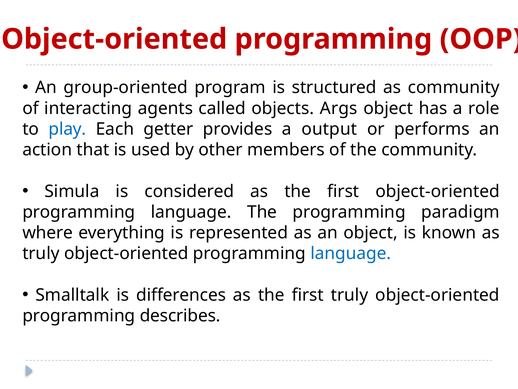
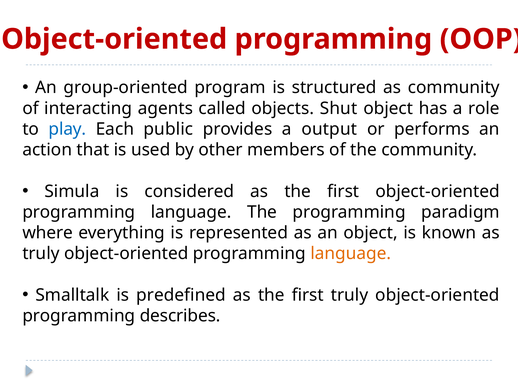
Args: Args -> Shut (339, 108)
getter: getter -> public (168, 129)
language colour: blue -> orange (351, 253)
differences: differences -> predefined (181, 295)
